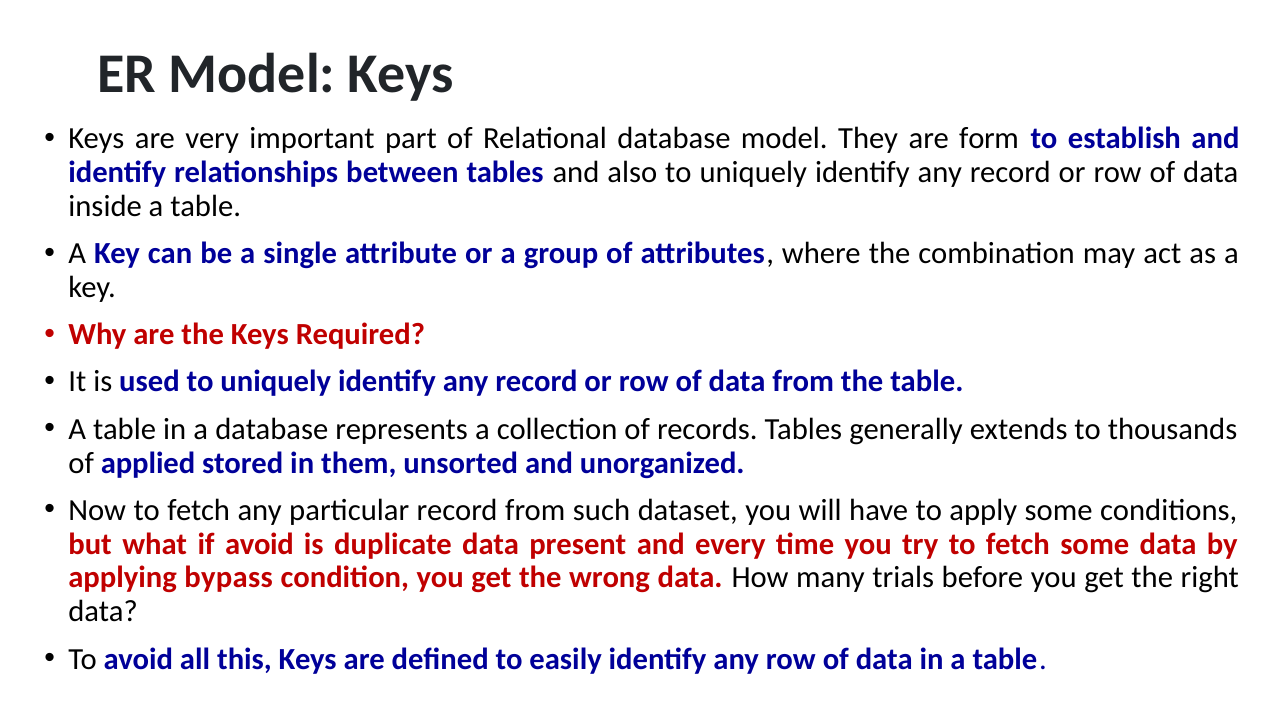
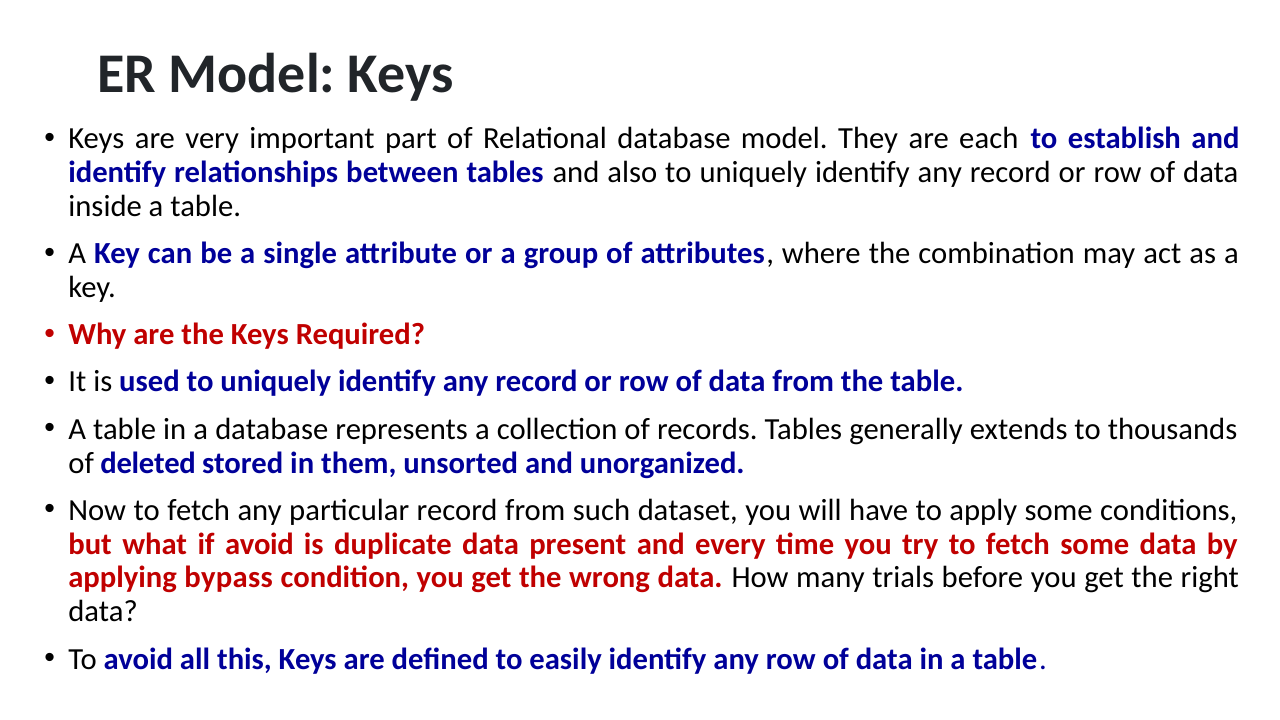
form: form -> each (989, 139)
applied: applied -> deleted (148, 463)
